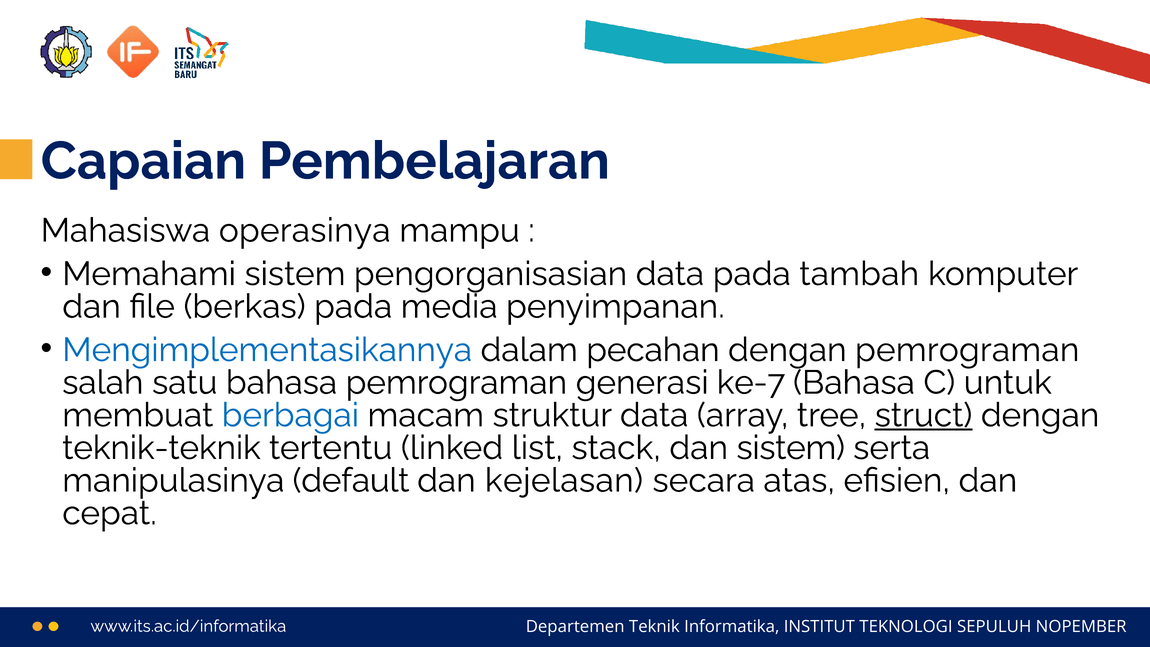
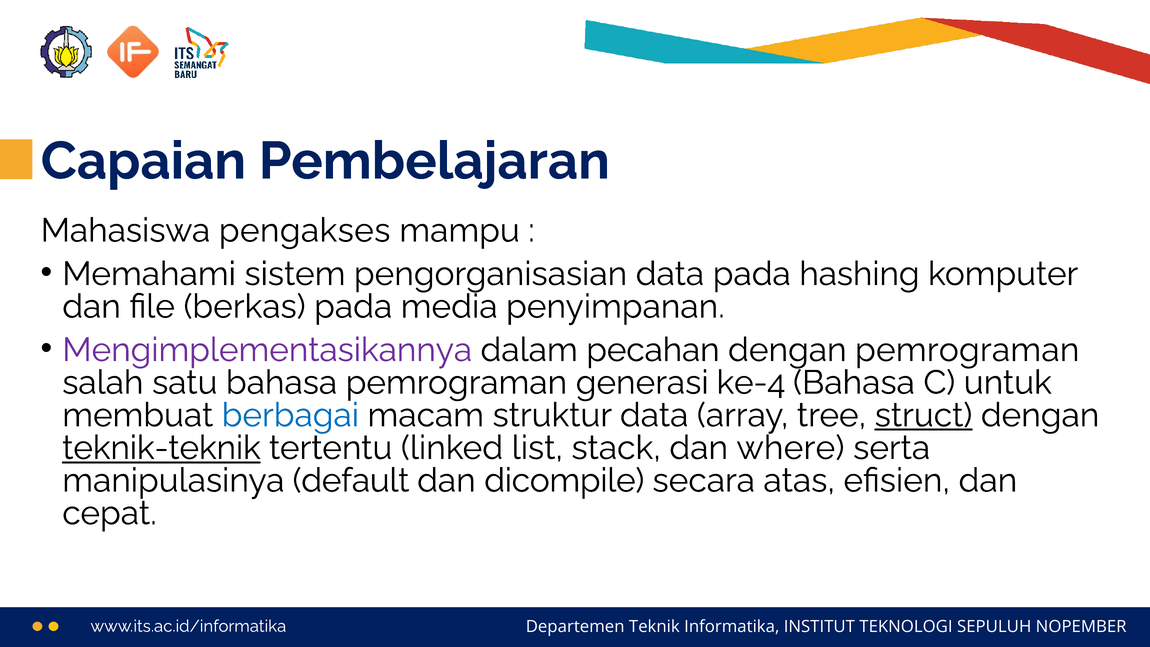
operasinya: operasinya -> pengakses (305, 230)
tambah: tambah -> hashing (859, 274)
Mengimplementasikannya colour: blue -> purple (267, 350)
ke-7: ke-7 -> ke-4 (751, 383)
teknik-teknik underline: none -> present (162, 448)
dan sistem: sistem -> where (790, 448)
kejelasan: kejelasan -> dicompile (564, 480)
